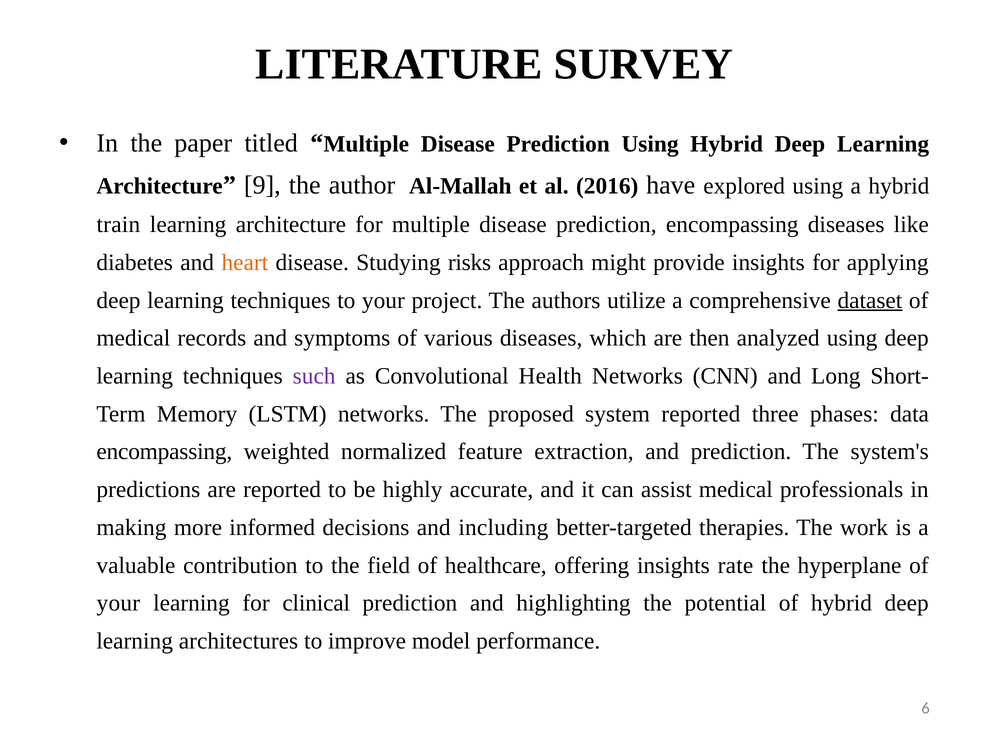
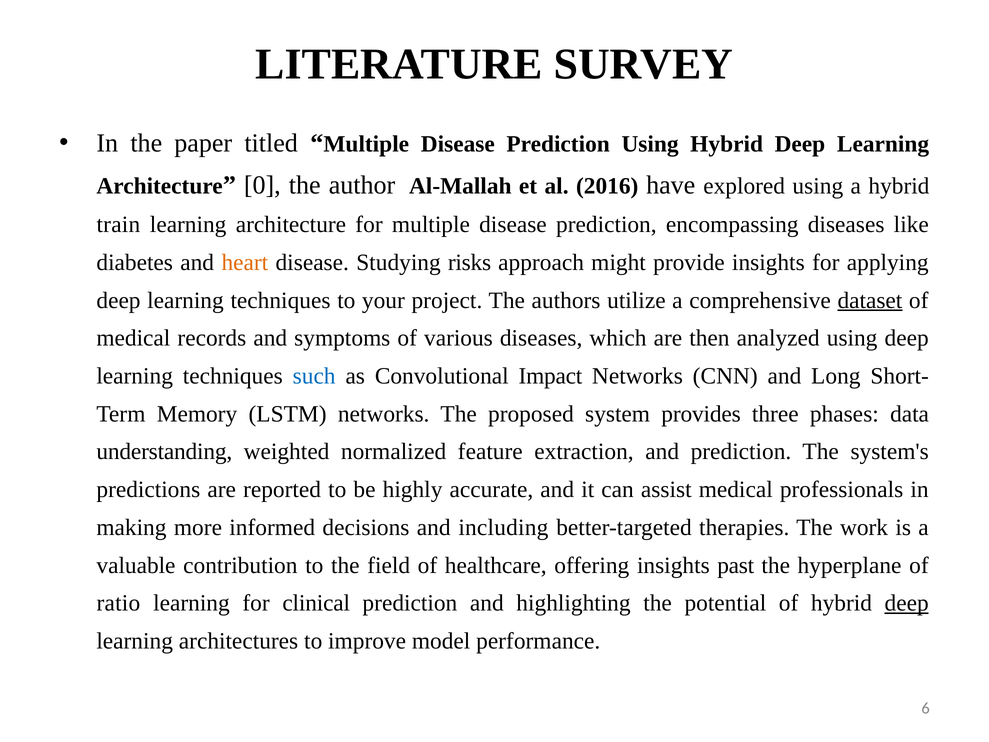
9: 9 -> 0 (262, 185)
such colour: purple -> blue (314, 376)
Health: Health -> Impact (550, 376)
system reported: reported -> provides (701, 414)
encompassing: encompassing -> understanding (164, 452)
rate: rate -> past (736, 565)
your: your -> ratio (118, 603)
deep underline: none -> present (907, 603)
